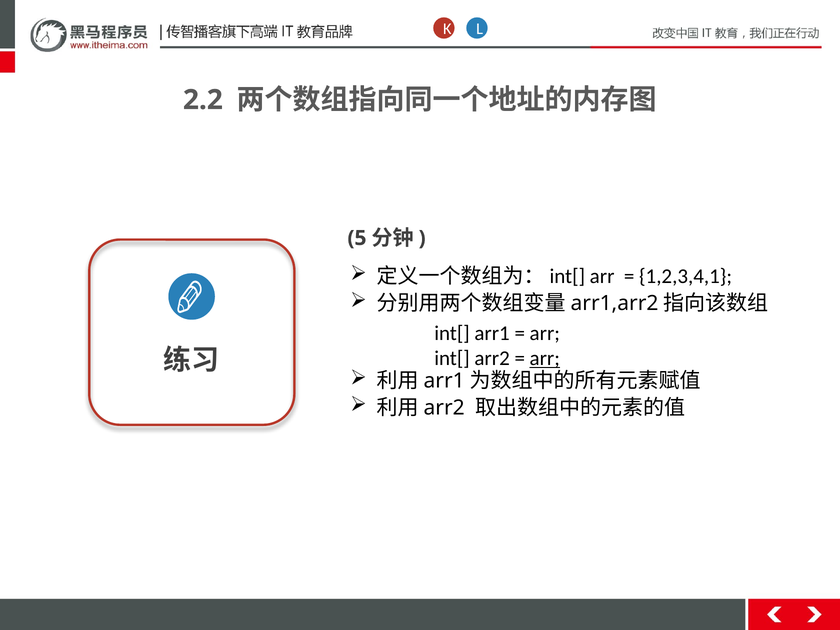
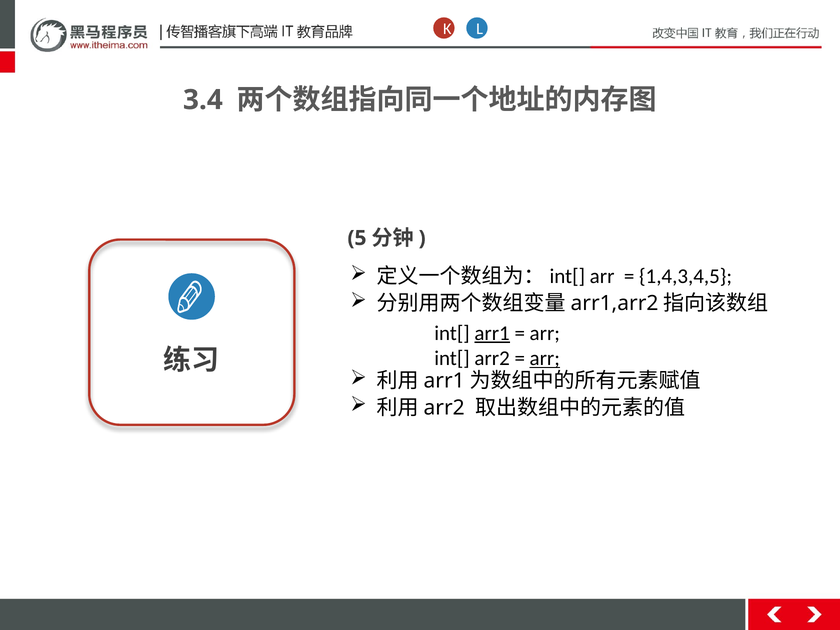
2.2: 2.2 -> 3.4 (203, 100)
1,2,3,4,1: 1,2,3,4,1 -> 1,4,3,4,5 (685, 277)
arr1 underline: none -> present (492, 333)
